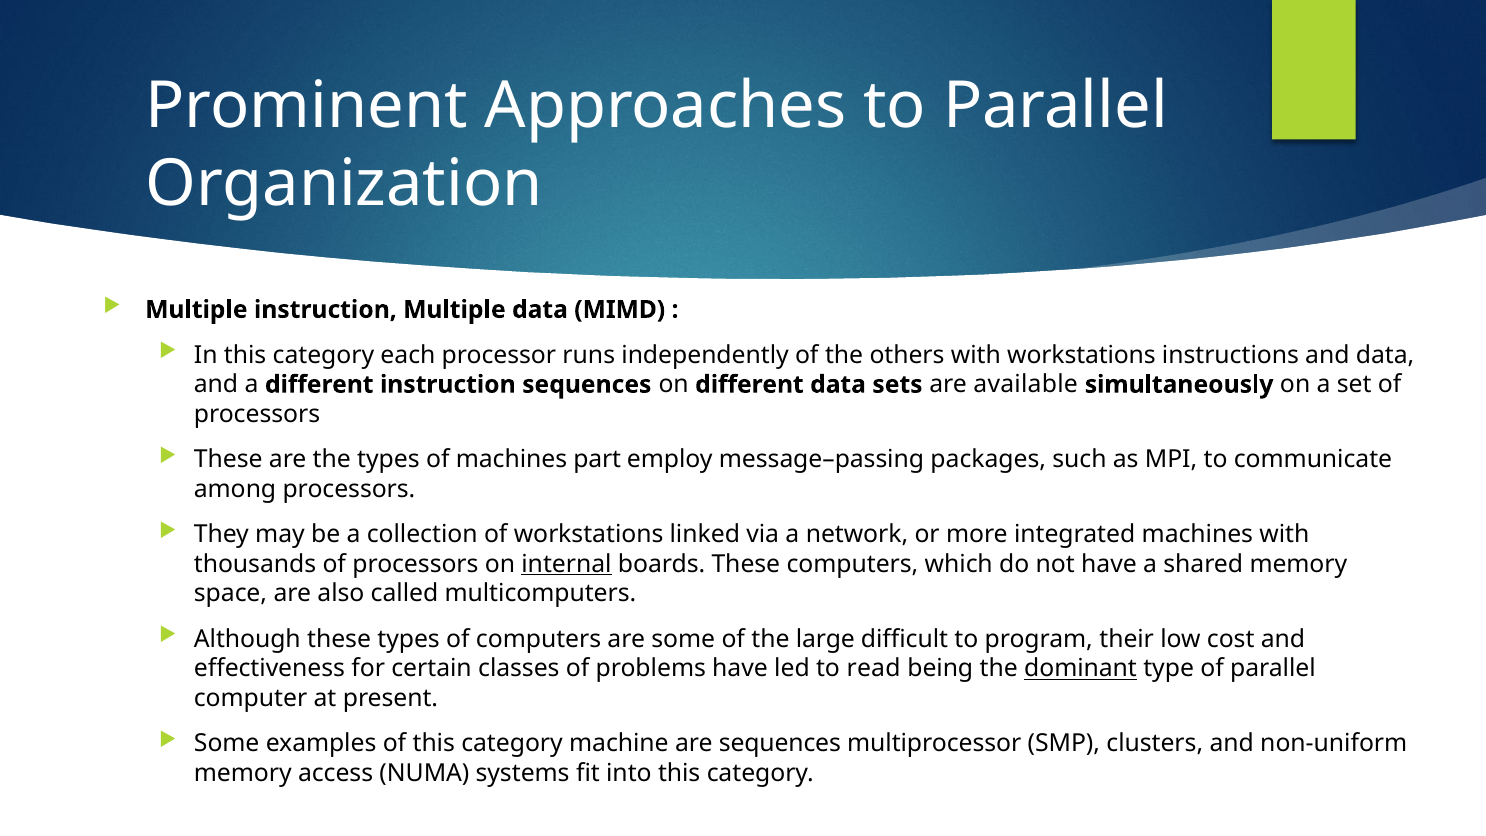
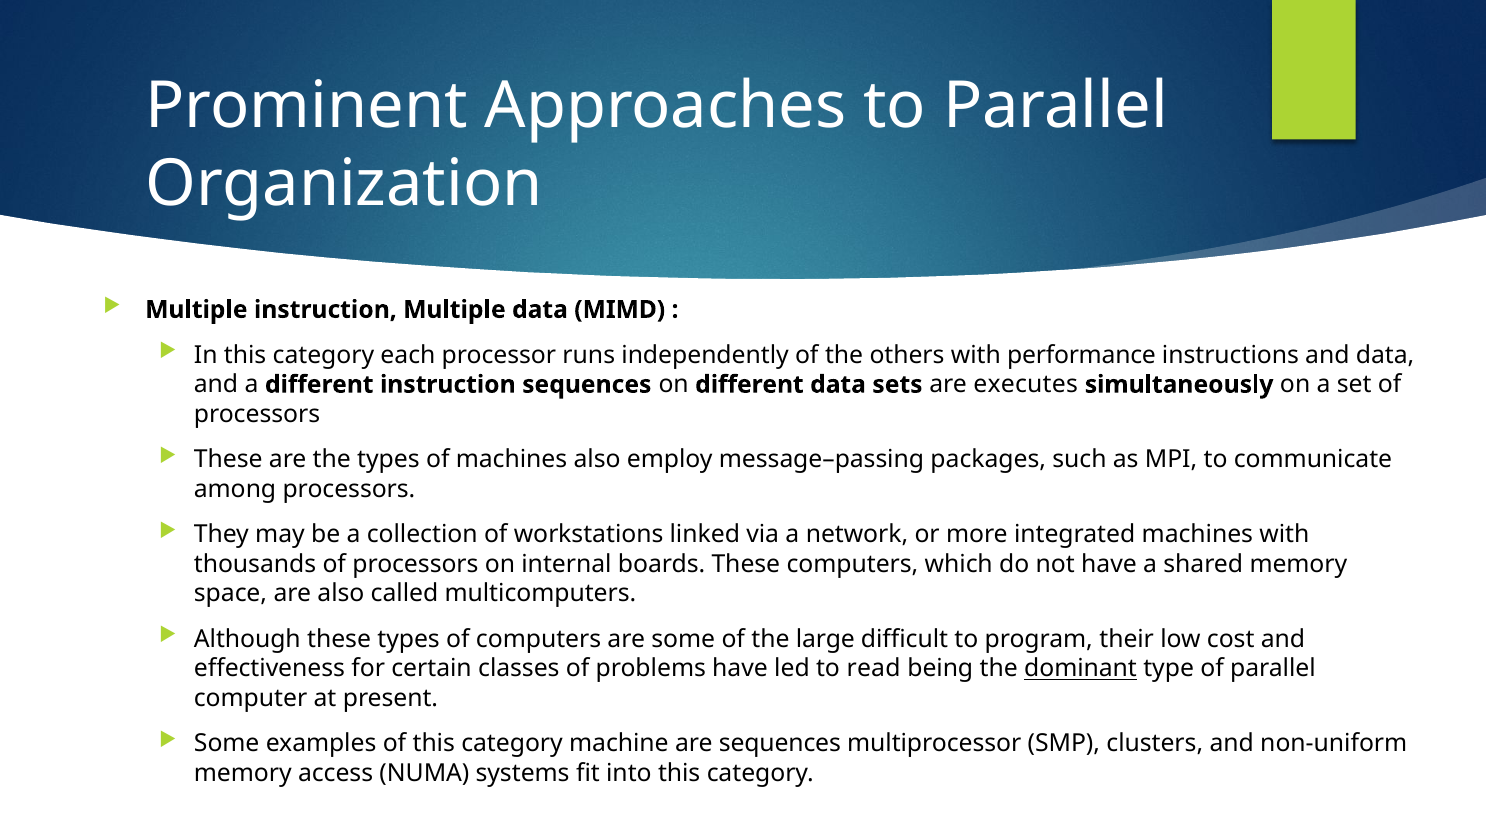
with workstations: workstations -> performance (1082, 355)
available: available -> executes (1026, 384)
machines part: part -> also (597, 459)
internal underline: present -> none (566, 564)
